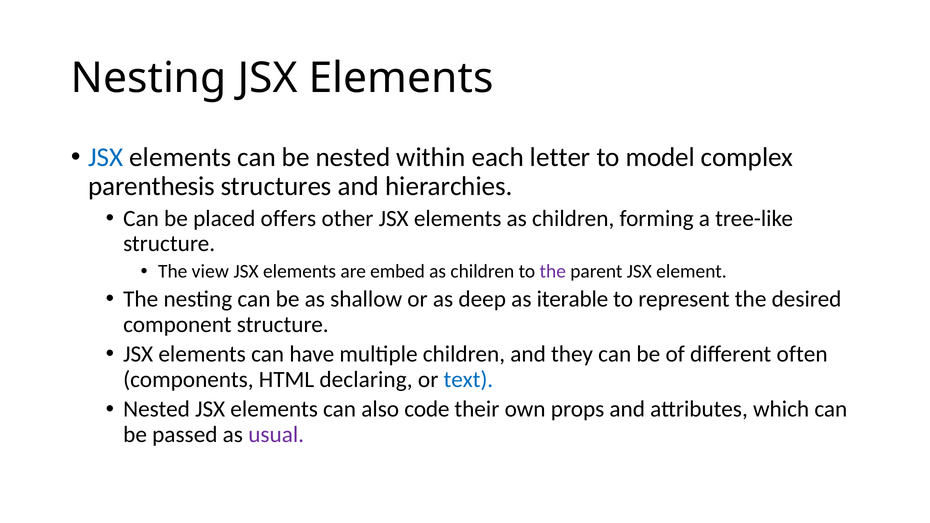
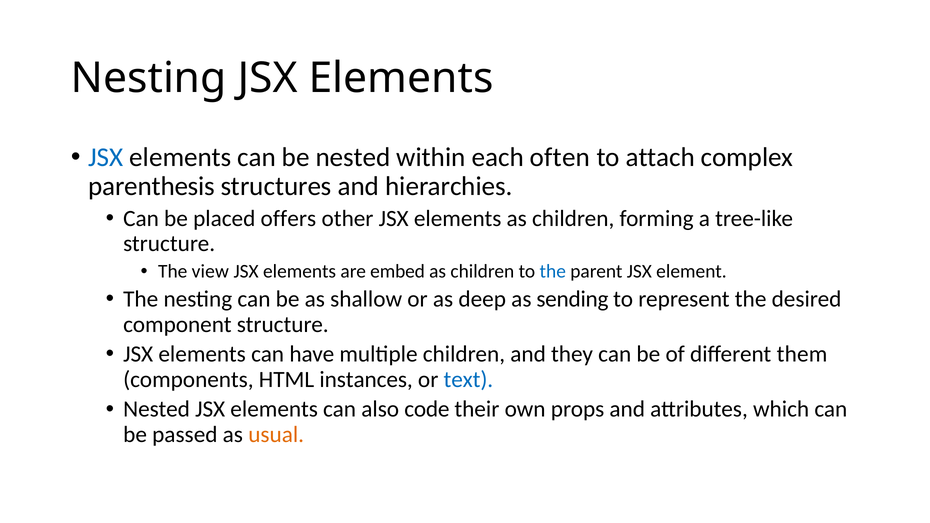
letter: letter -> often (560, 157)
model: model -> attach (660, 157)
the colour: purple -> blue (553, 271)
iterable: iterable -> sending (572, 299)
often: often -> them (802, 354)
declaring: declaring -> instances (366, 379)
usual colour: purple -> orange (276, 434)
